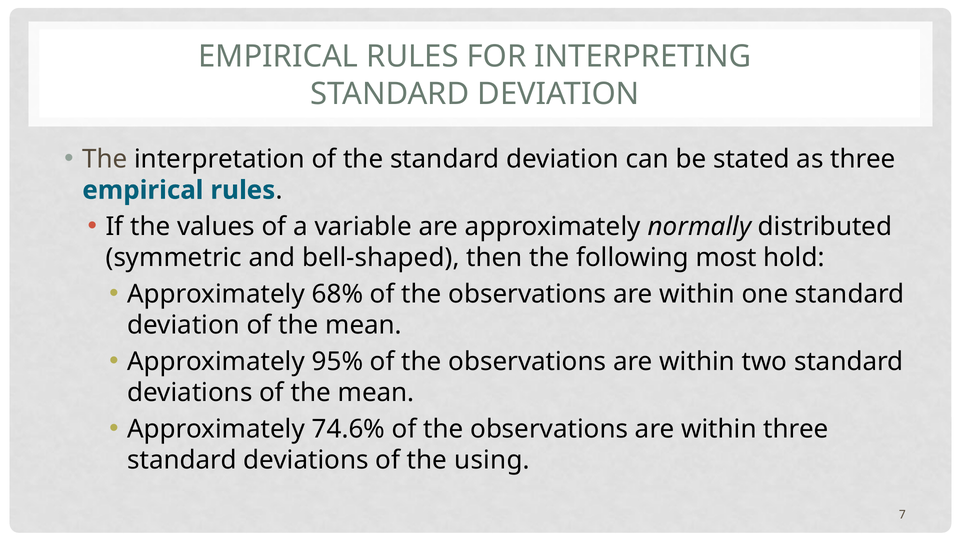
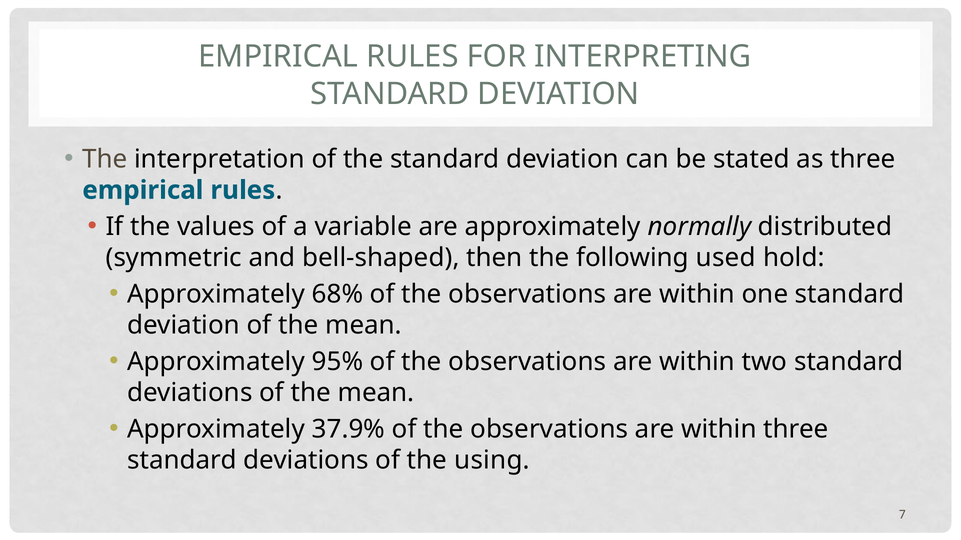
most: most -> used (726, 258)
74.6%: 74.6% -> 37.9% (348, 430)
